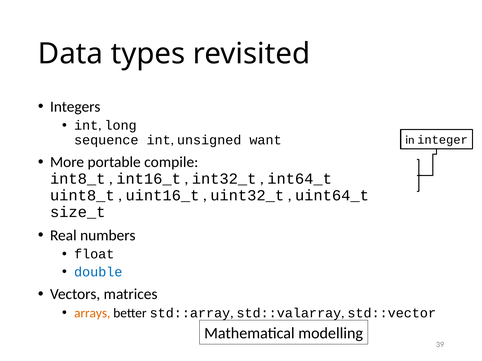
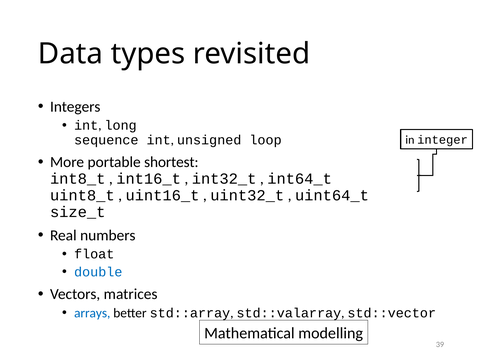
want: want -> loop (266, 140)
compile: compile -> shortest (171, 162)
arrays colour: orange -> blue (92, 313)
